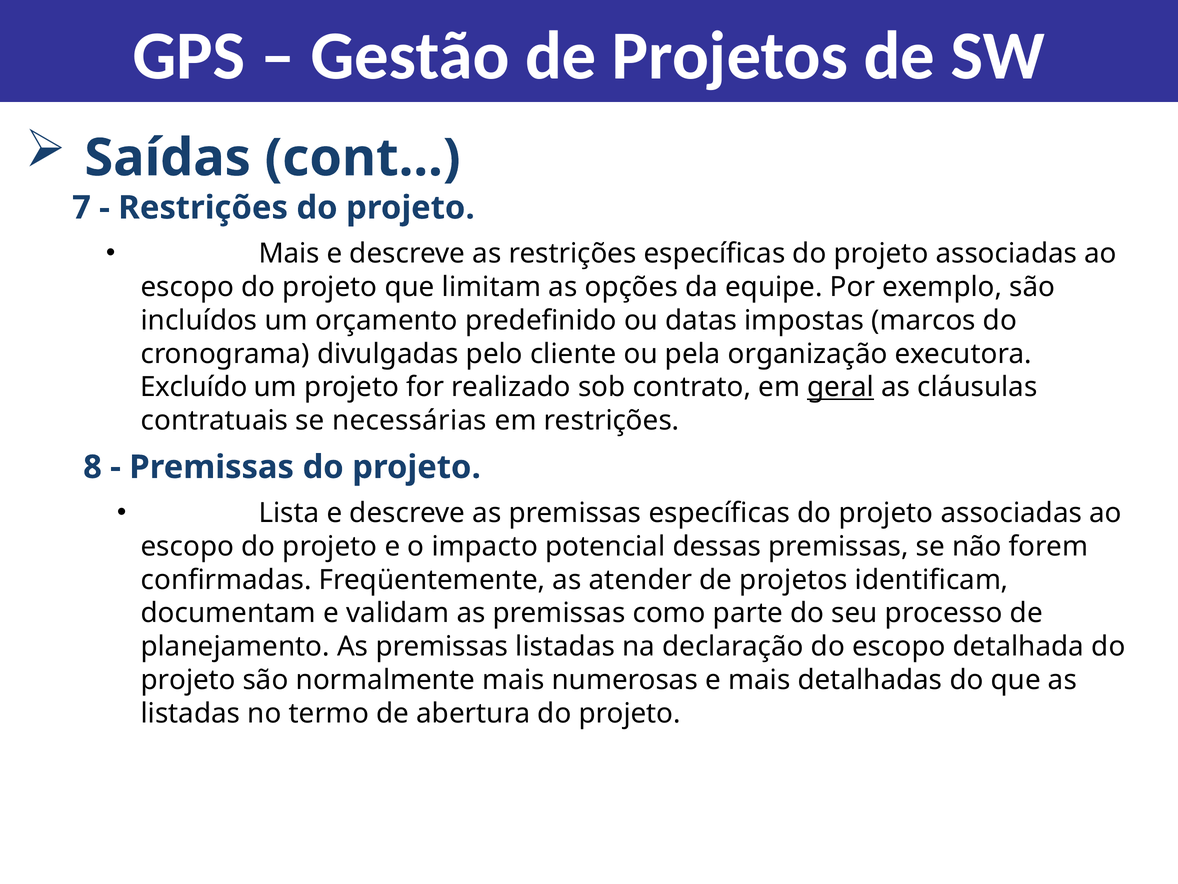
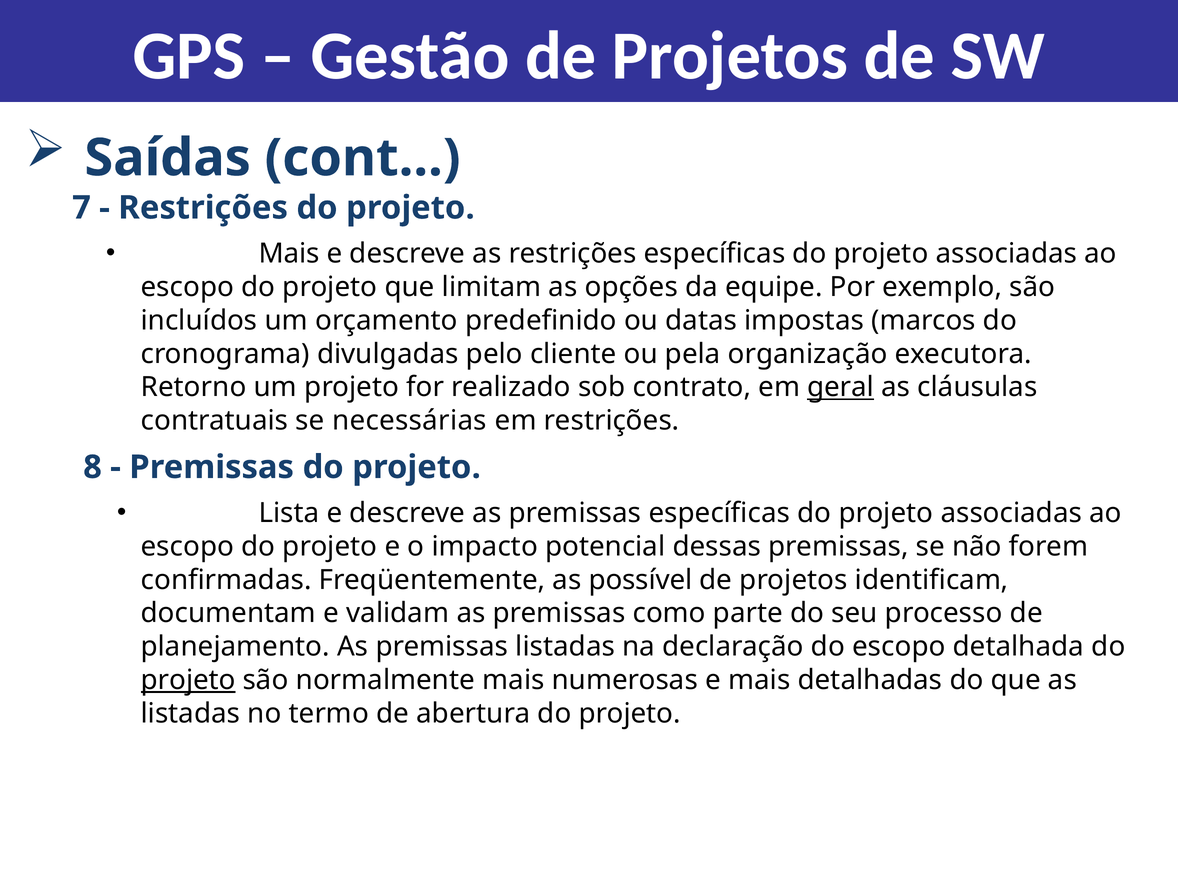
Excluído: Excluído -> Retorno (194, 387)
atender: atender -> possível (640, 580)
projeto underline: none -> present (188, 680)
